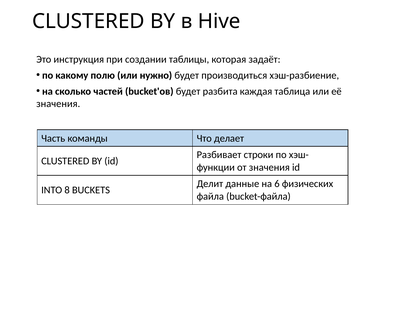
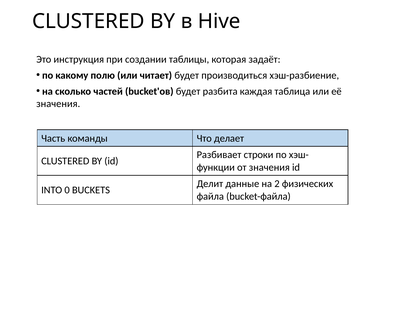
нужно: нужно -> читает (156, 75)
6: 6 -> 2 (277, 184)
8: 8 -> 0 (67, 190)
